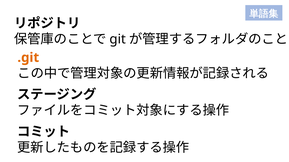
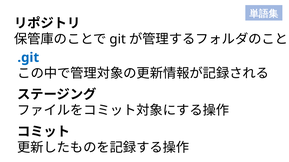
.git colour: orange -> blue (28, 58)
